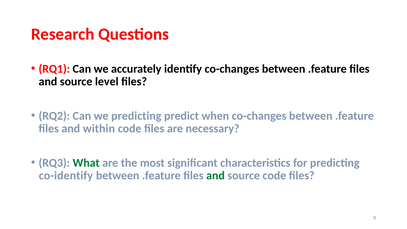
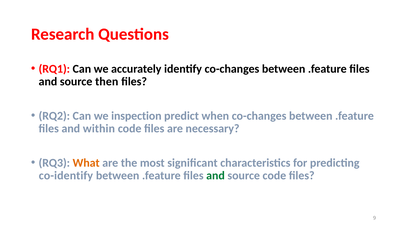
level: level -> then (107, 82)
we predicting: predicting -> inspection (136, 116)
What colour: green -> orange (86, 163)
